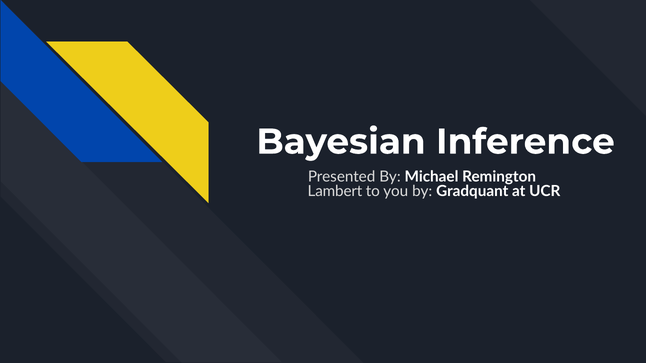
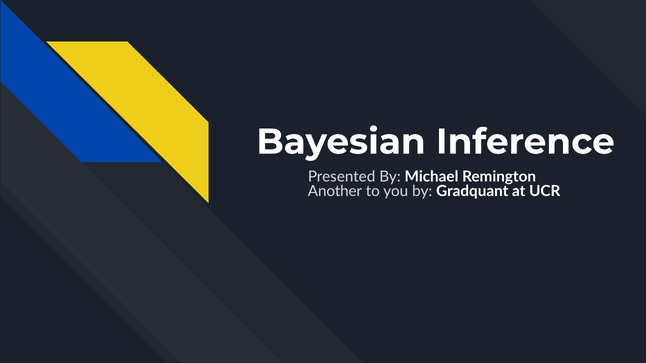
Lambert: Lambert -> Another (335, 192)
